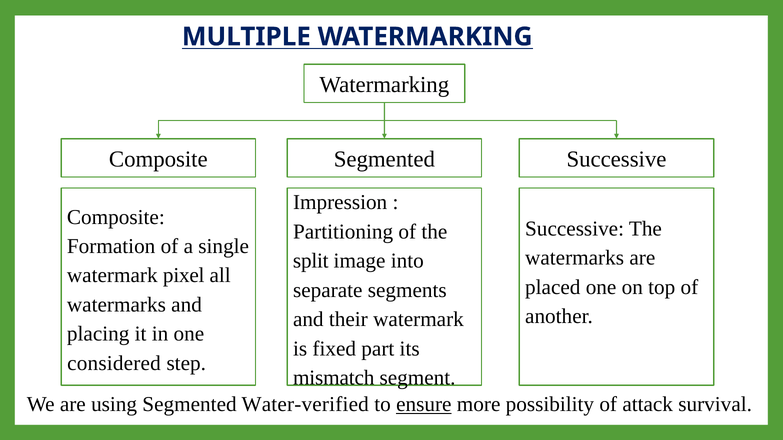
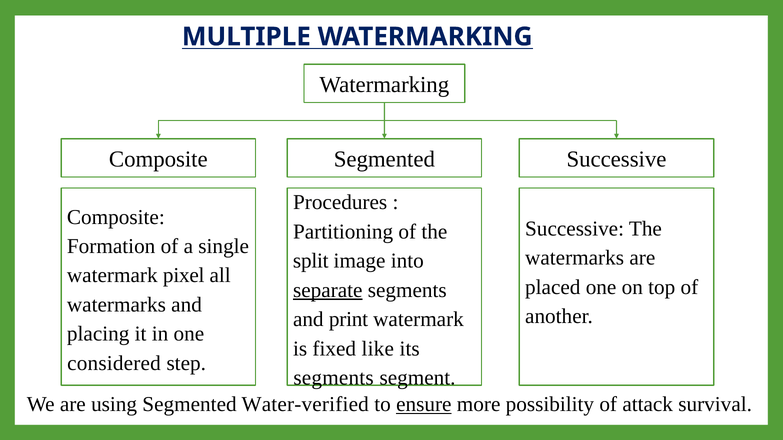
Impression: Impression -> Procedures (340, 203)
separate underline: none -> present (328, 290)
their: their -> print (348, 320)
part: part -> like (378, 349)
mismatch: mismatch -> segments (334, 378)
